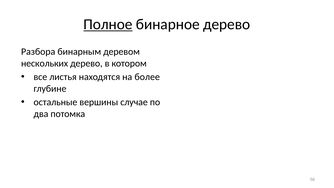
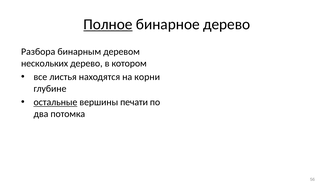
более: более -> корни (147, 77)
остальные underline: none -> present (55, 102)
случае: случае -> печати (134, 102)
